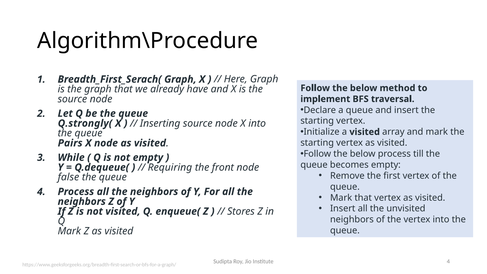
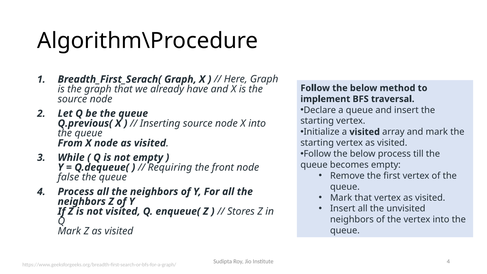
Q.strongly(: Q.strongly( -> Q.previous( (85, 123)
Pairs: Pairs -> From (70, 143)
